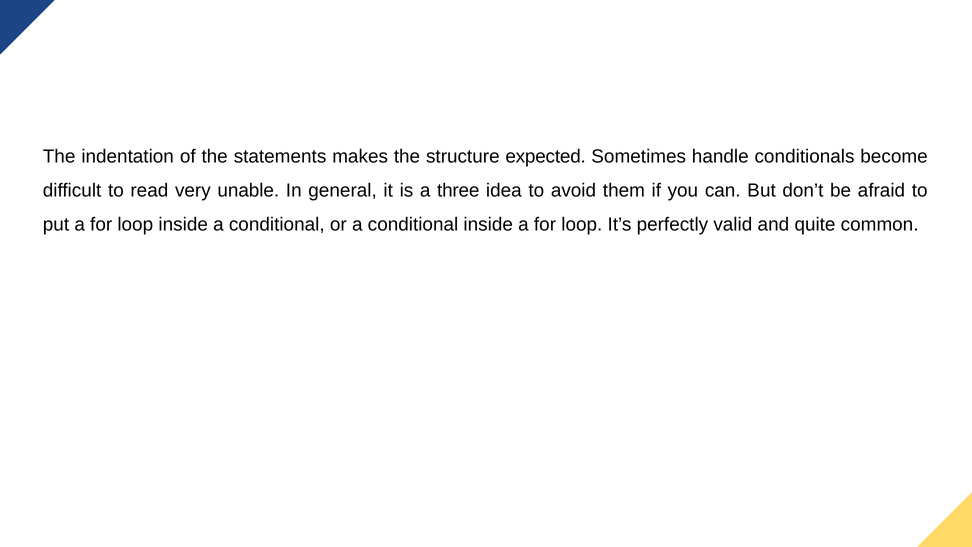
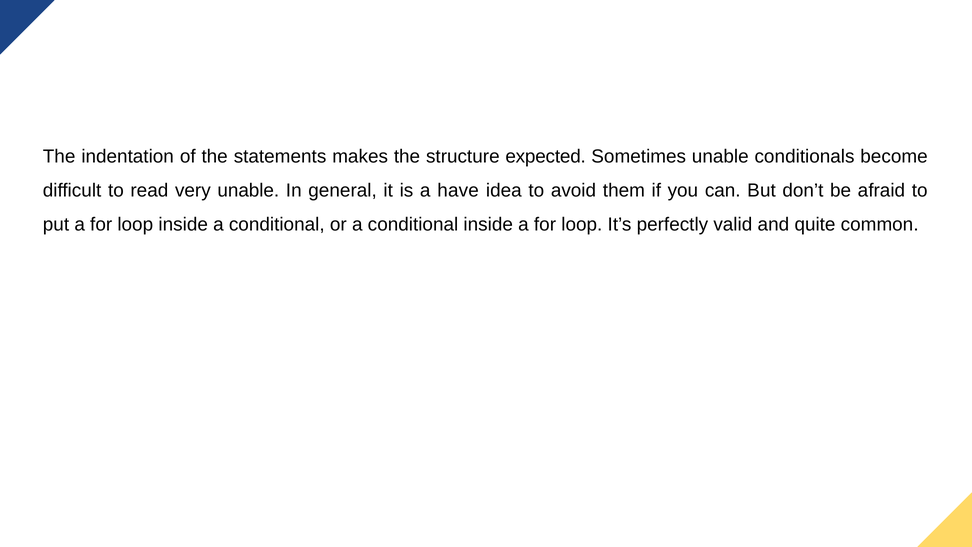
Sometimes handle: handle -> unable (720, 156)
three: three -> have (458, 190)
